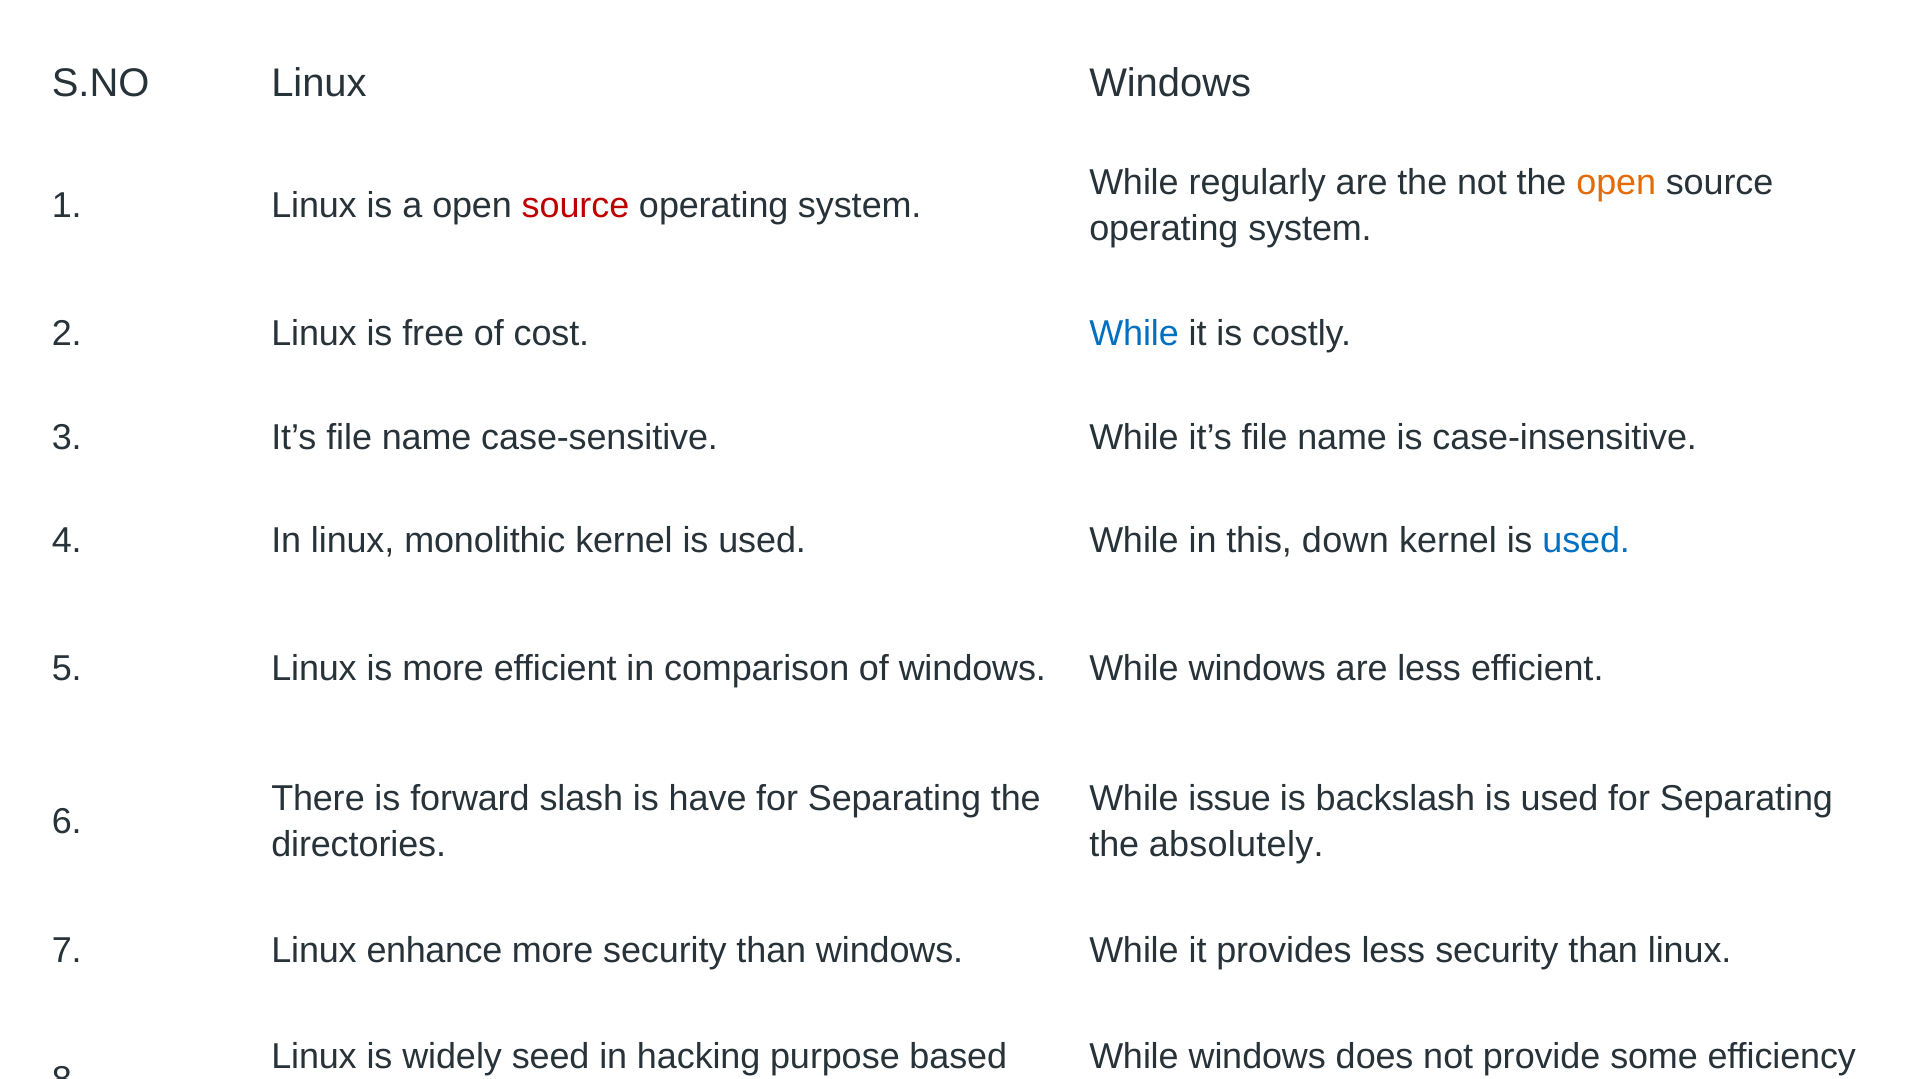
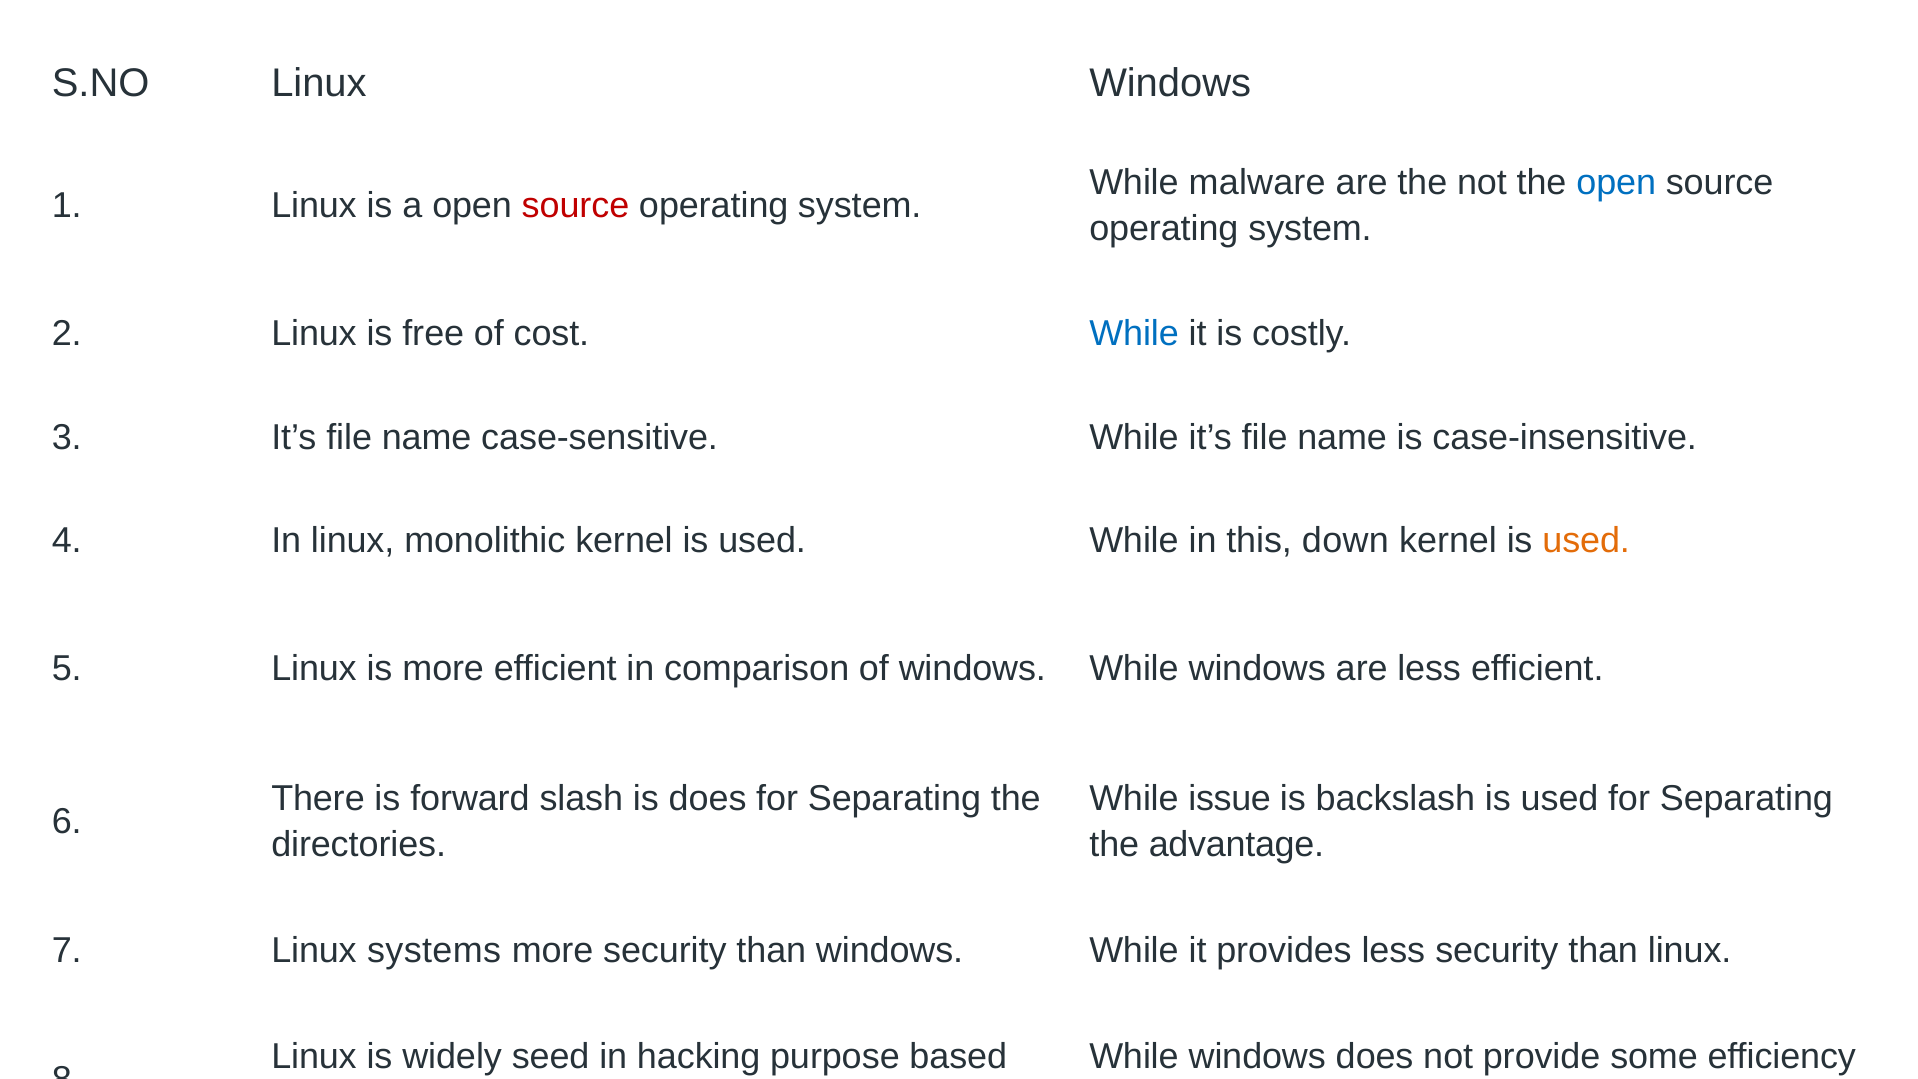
regularly: regularly -> malware (1257, 183)
open colour: orange -> blue (1616, 183)
used colour: blue -> orange (1586, 541)
is have: have -> does (708, 798)
absolutely: absolutely -> advantage (1236, 844)
Linux enhance: enhance -> systems (434, 950)
